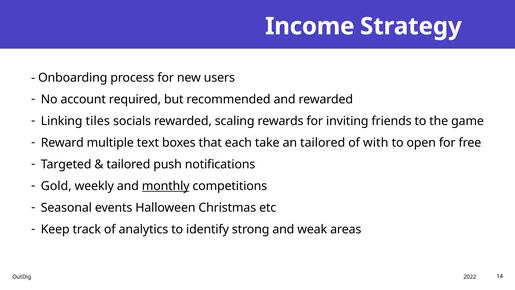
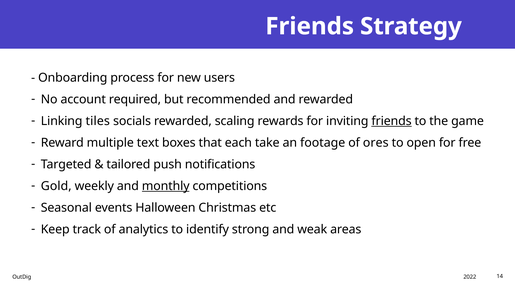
Income: Income -> Friends (310, 26)
friends underline: none -> present (392, 121)
an tailored: tailored -> footage (323, 143)
with: with -> ores (376, 143)
